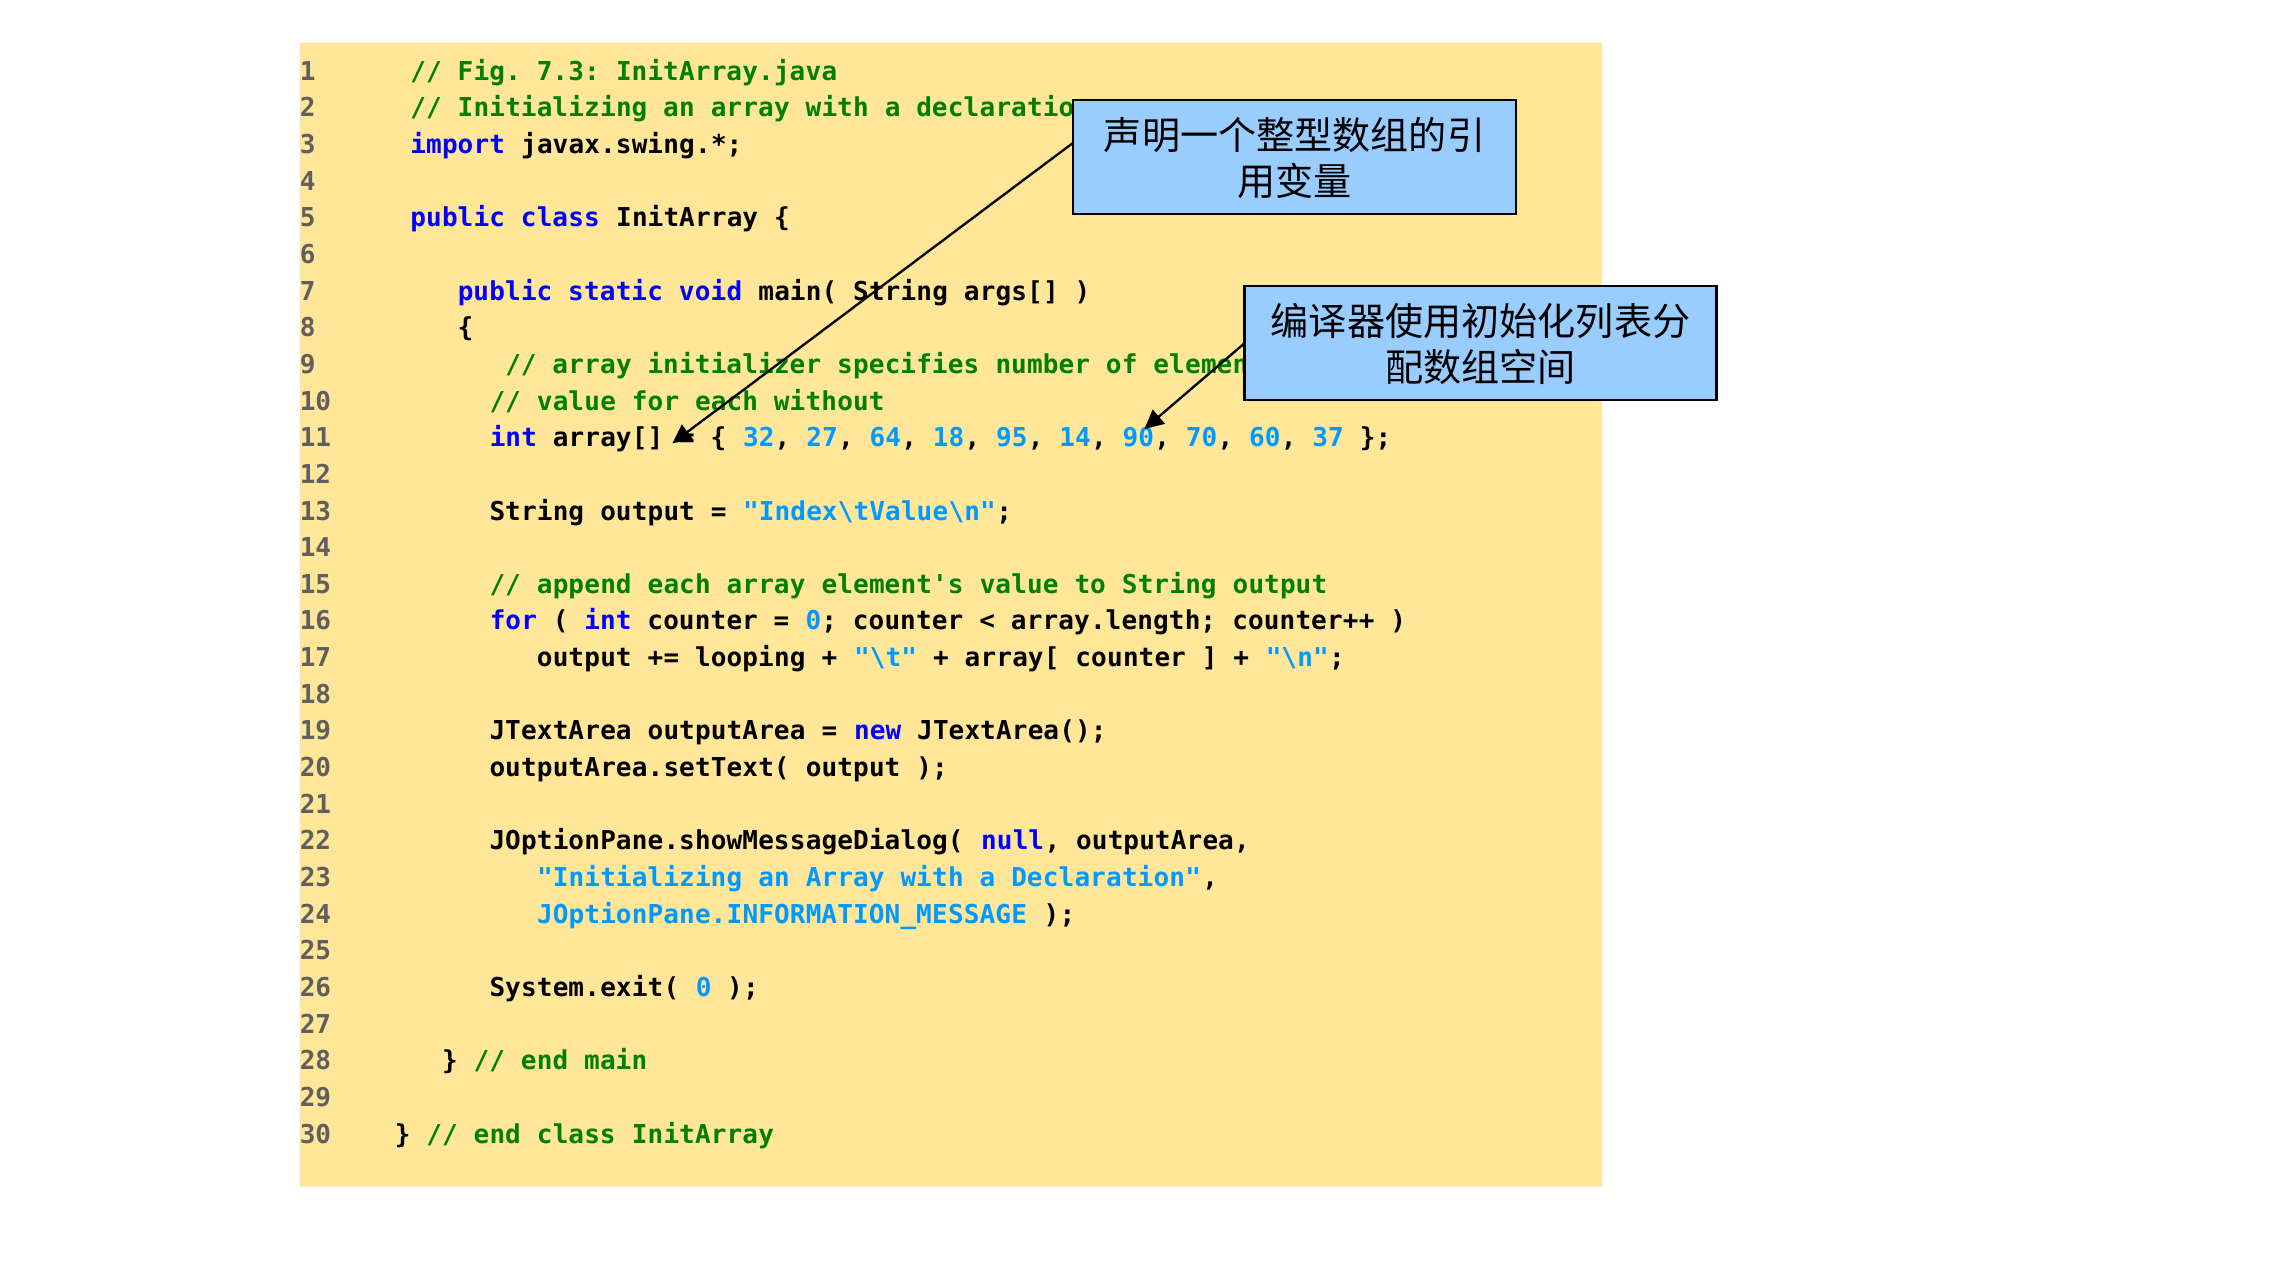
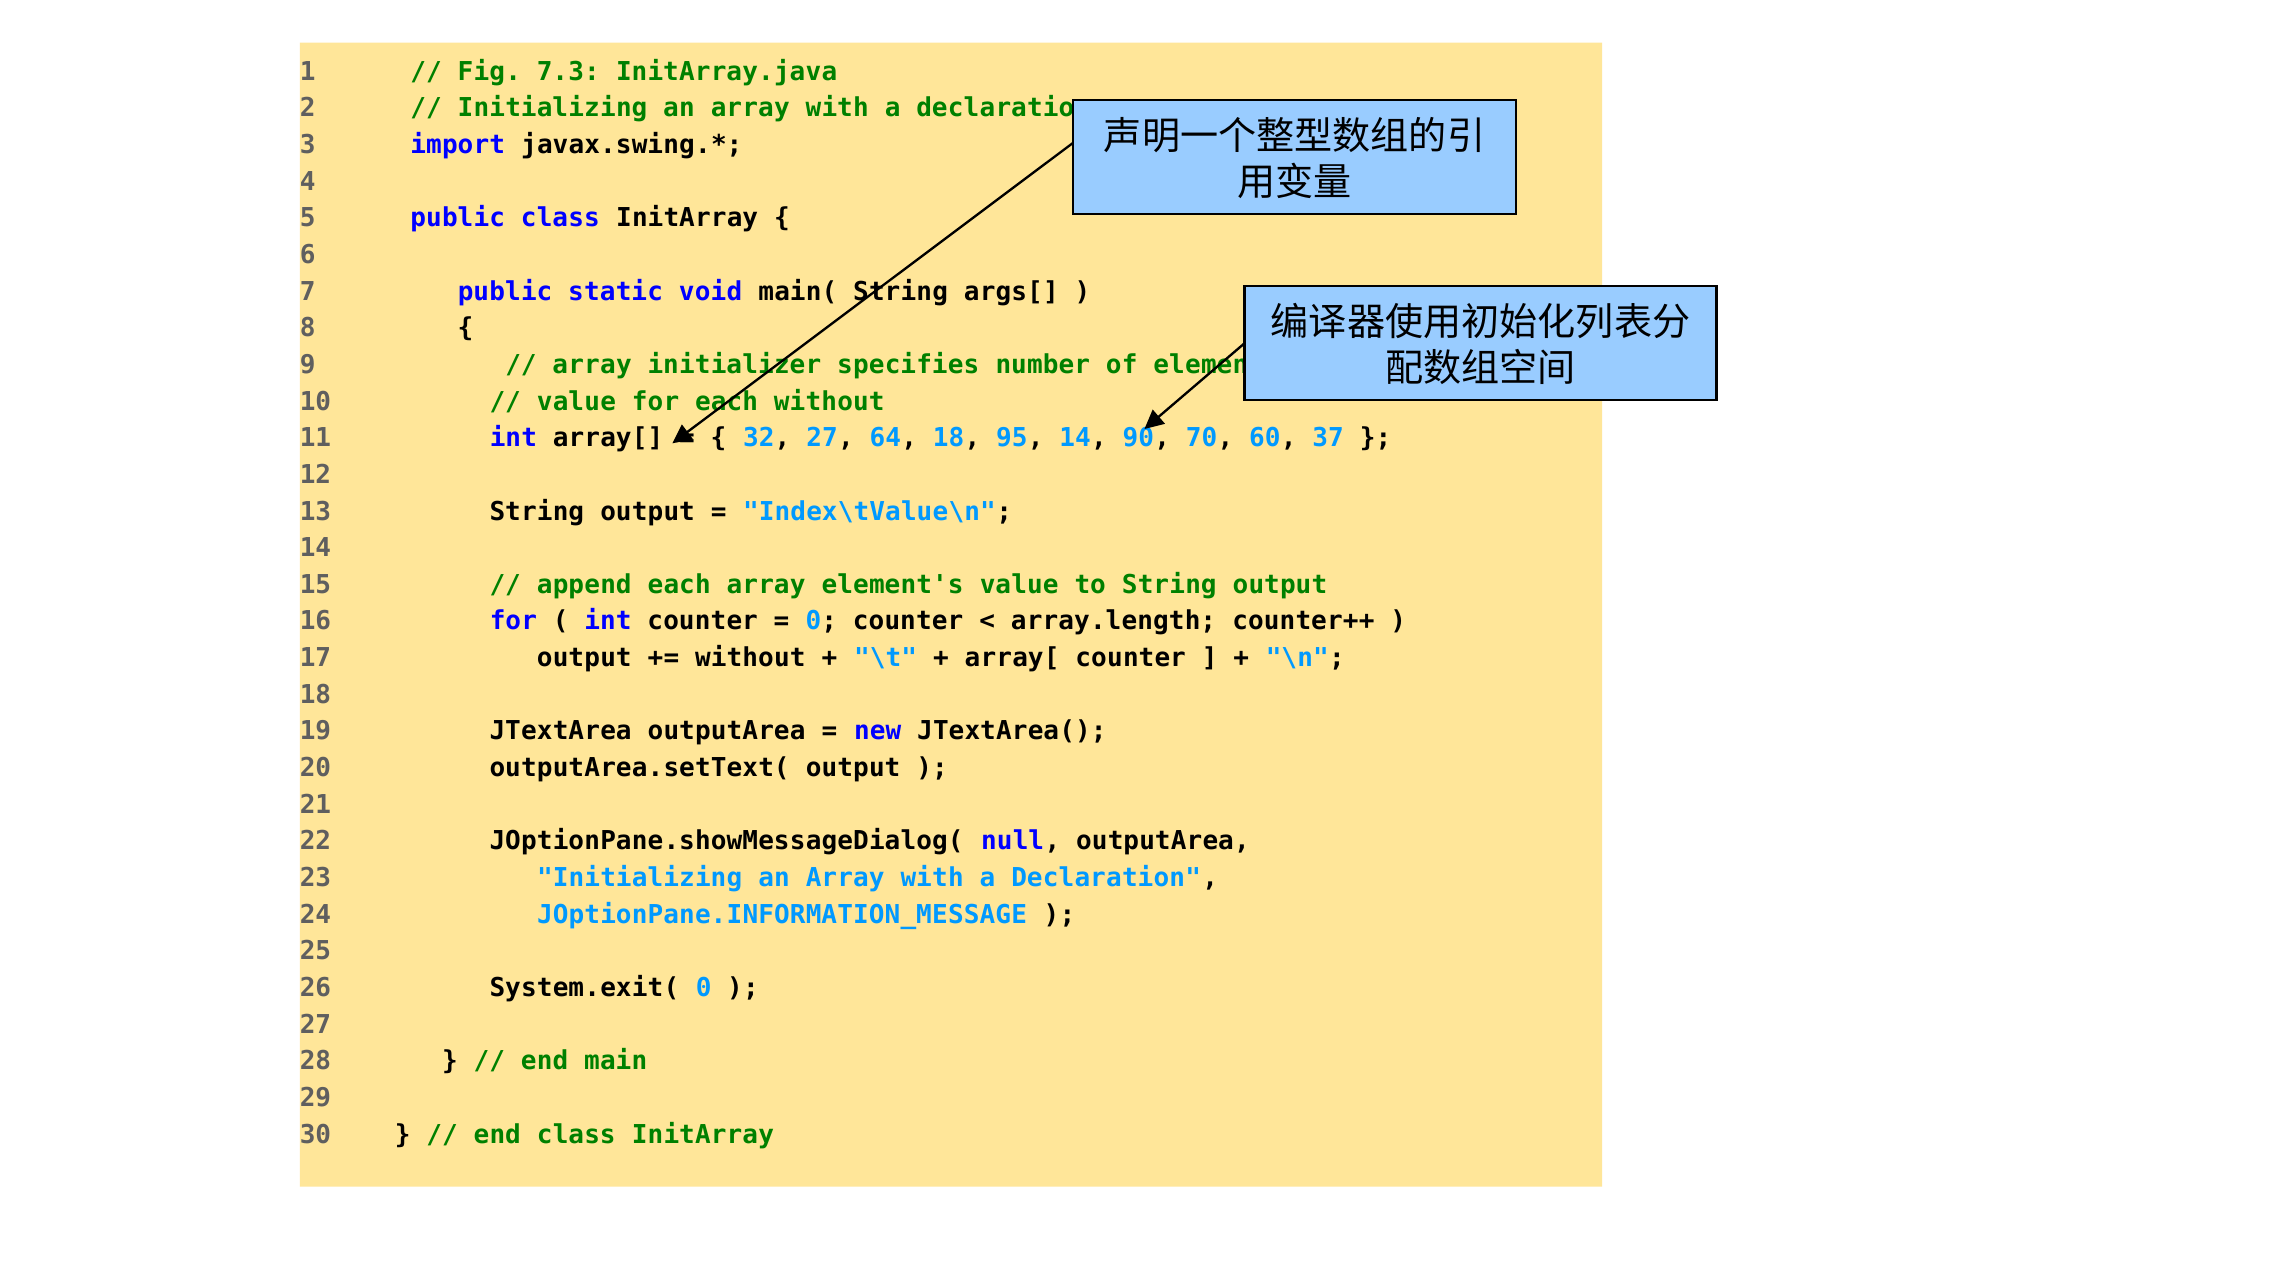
looping: looping -> without (750, 658)
